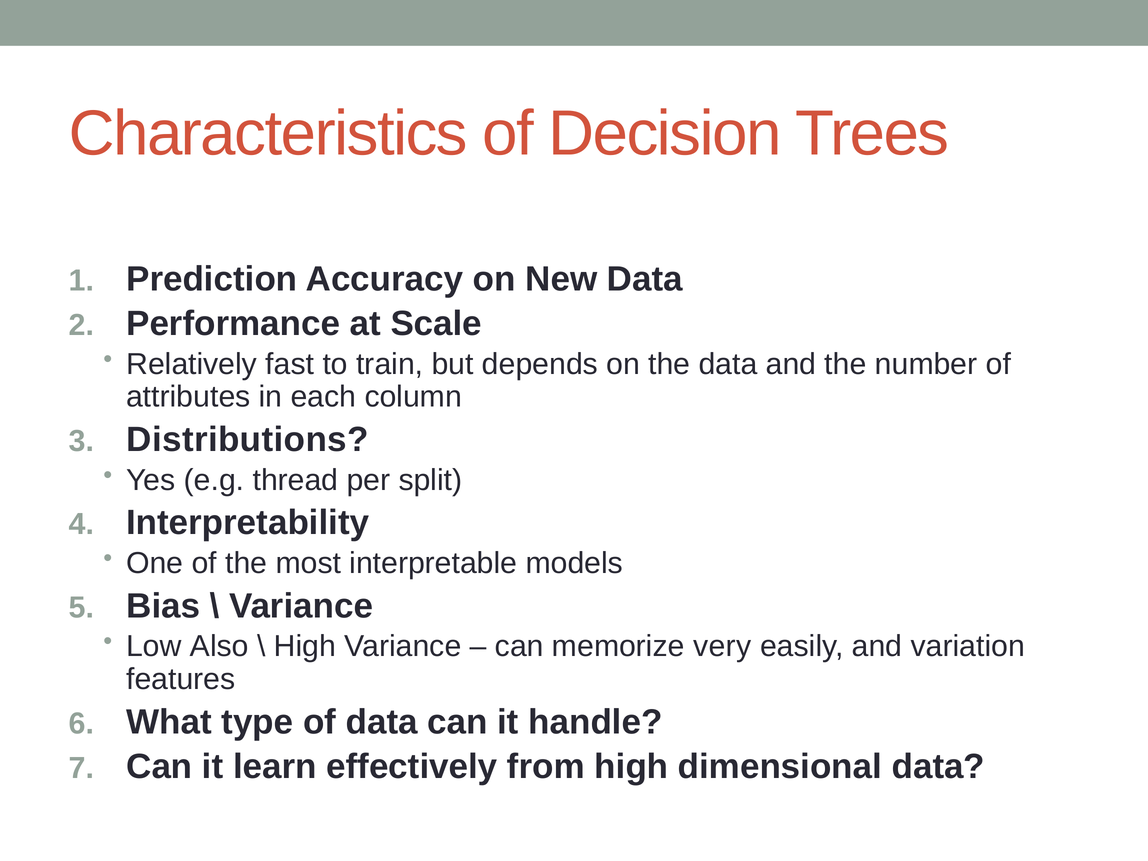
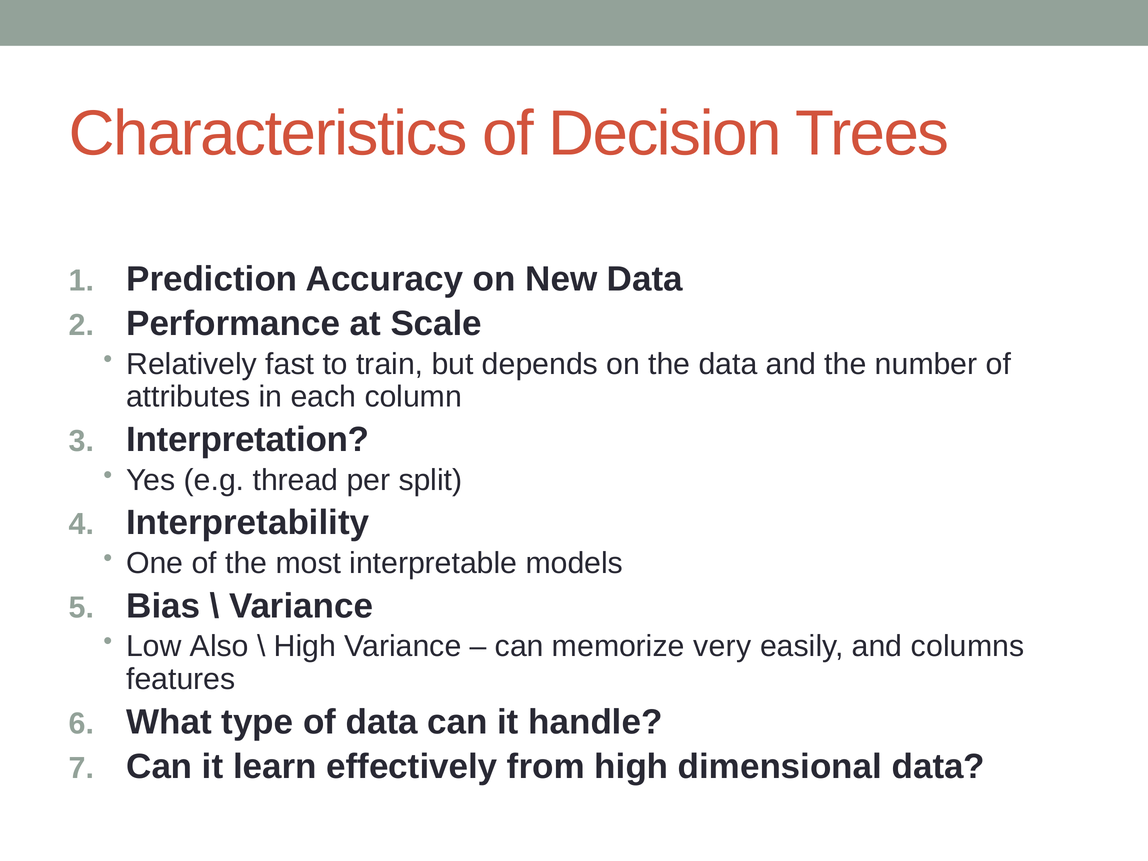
Distributions: Distributions -> Interpretation (248, 440)
variation: variation -> columns (968, 646)
